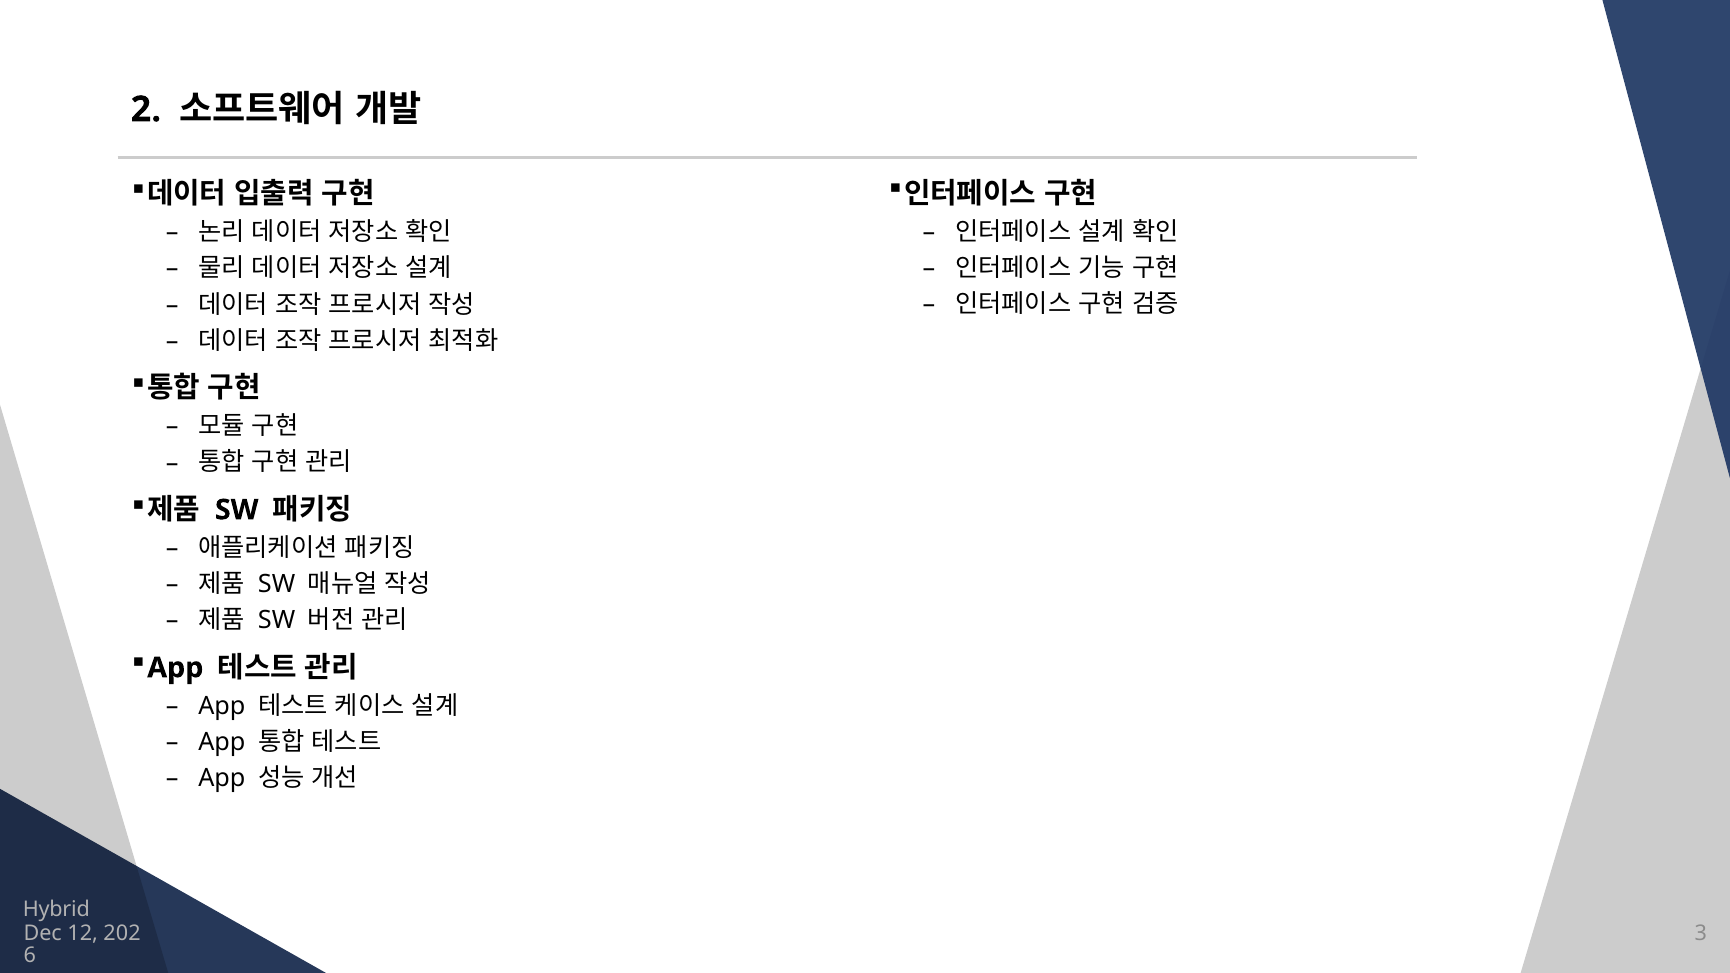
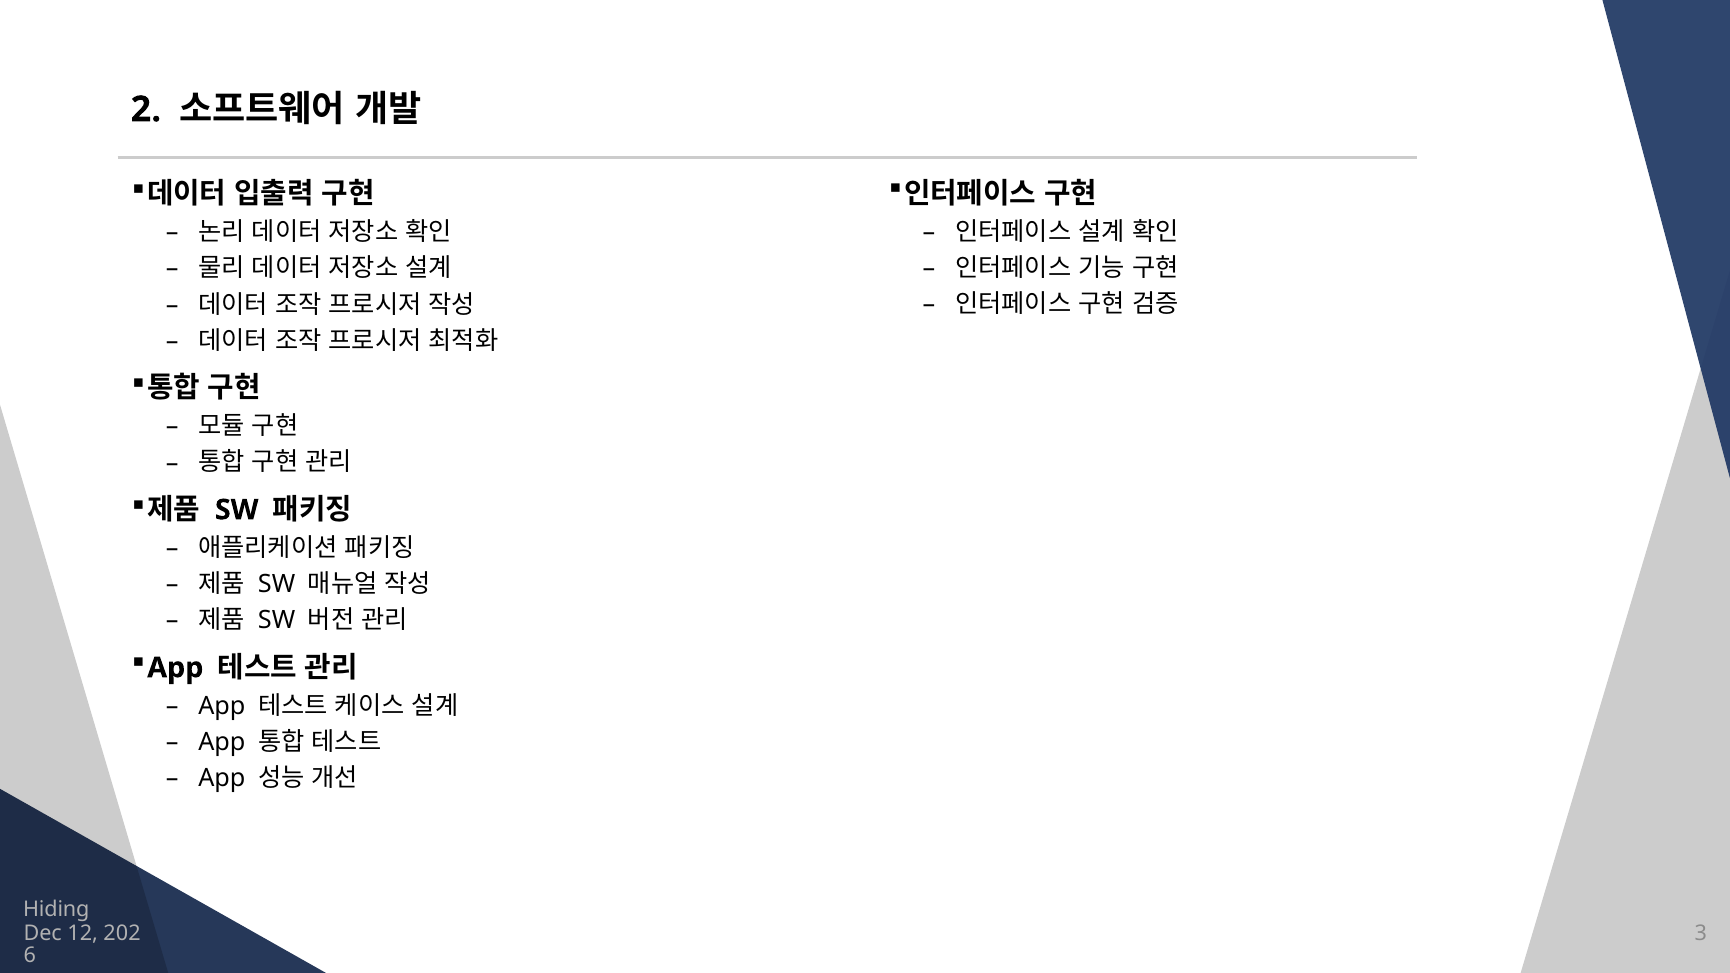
Hybrid: Hybrid -> Hiding (56, 910)
